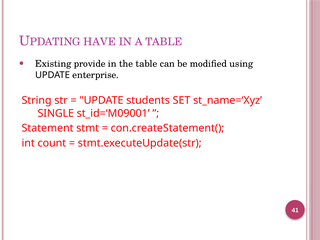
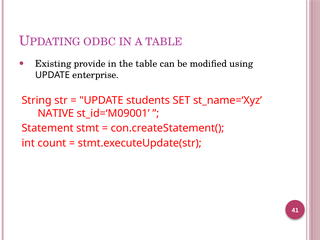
HAVE: HAVE -> ODBC (100, 42)
SINGLE: SINGLE -> NATIVE (56, 113)
